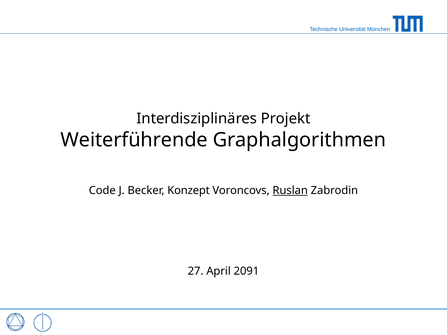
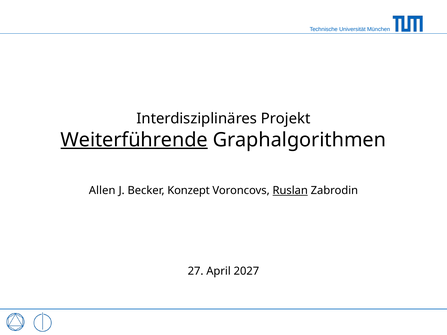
Weiterführende underline: none -> present (134, 140)
Code: Code -> Allen (102, 191)
2091: 2091 -> 2027 (246, 271)
